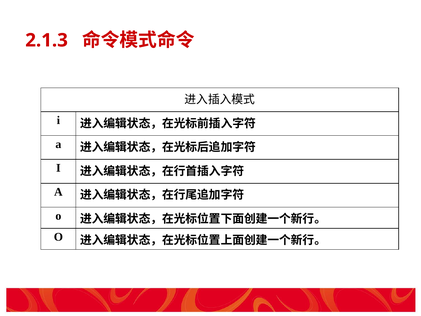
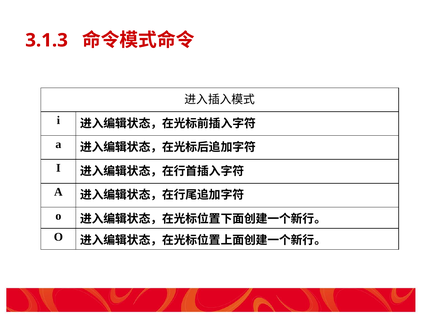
2.1.3: 2.1.3 -> 3.1.3 (47, 40)
